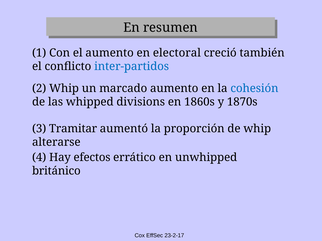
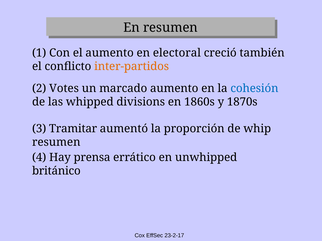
inter-partidos colour: blue -> orange (132, 66)
2 Whip: Whip -> Votes (64, 89)
alterarse: alterarse -> resumen (56, 142)
efectos: efectos -> prensa (92, 158)
